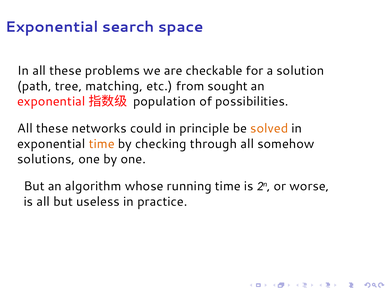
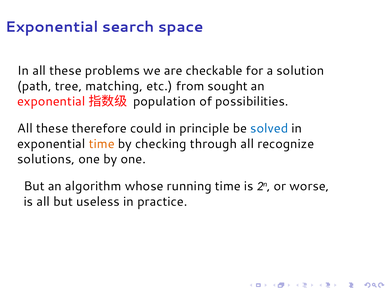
networks: networks -> therefore (99, 128)
solved colour: orange -> blue (269, 128)
somehow: somehow -> recognize (286, 144)
